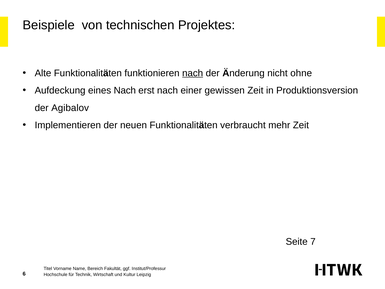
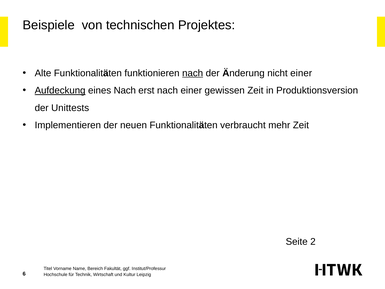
nicht ohne: ohne -> einer (301, 73)
Aufdeckung underline: none -> present (60, 90)
Agibalov: Agibalov -> Unittests (70, 108)
7: 7 -> 2 (313, 242)
